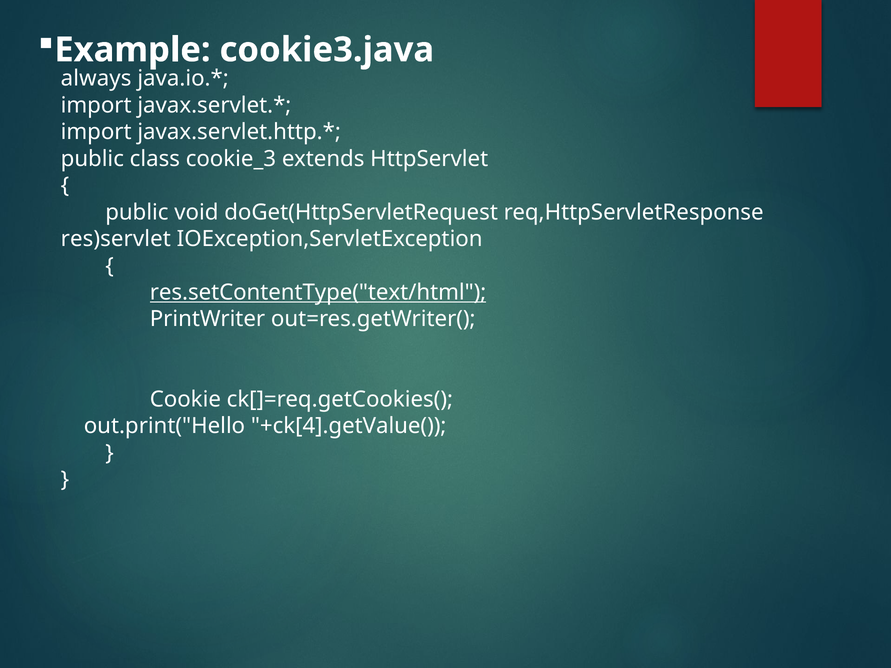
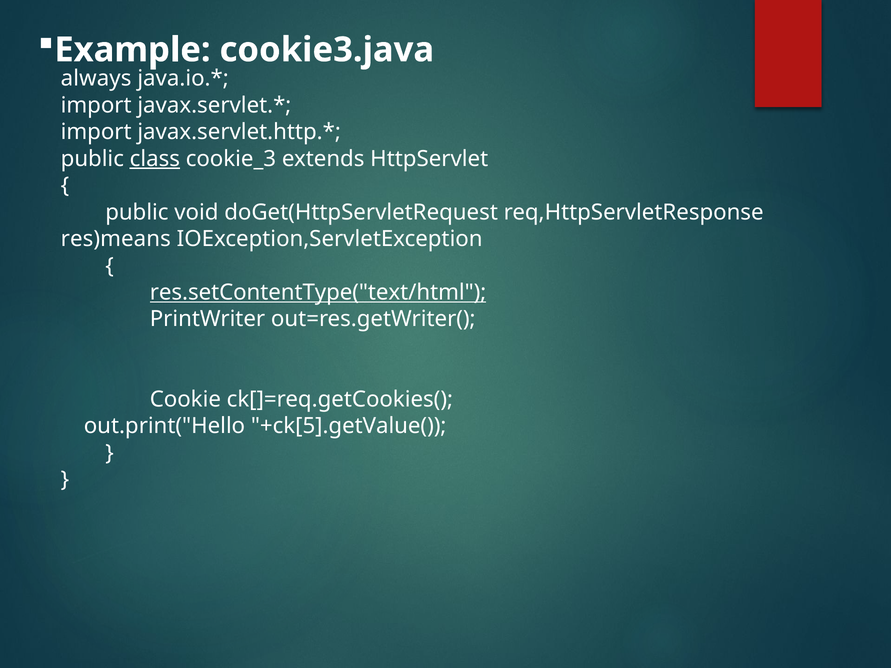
class underline: none -> present (155, 159)
res)servlet: res)servlet -> res)means (116, 239)
+ck[4].getValue(: +ck[4].getValue( -> +ck[5].getValue( (349, 426)
